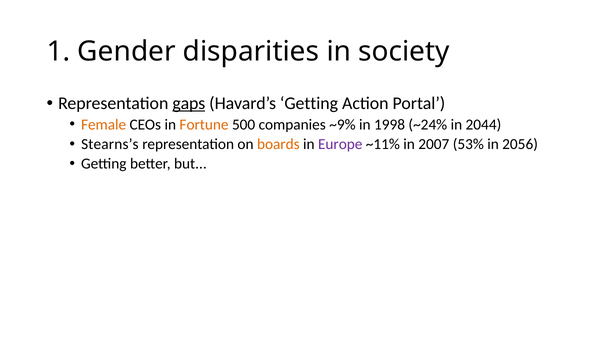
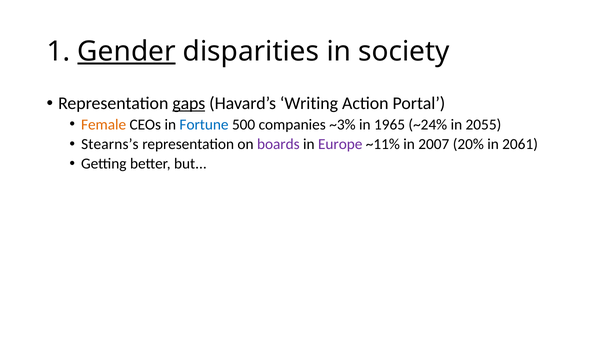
Gender underline: none -> present (127, 51)
Havard’s Getting: Getting -> Writing (309, 103)
Fortune colour: orange -> blue (204, 125)
~9%: ~9% -> ~3% (342, 125)
1998: 1998 -> 1965 (390, 125)
2044: 2044 -> 2055 (483, 125)
boards colour: orange -> purple (278, 144)
53%: 53% -> 20% (468, 144)
2056: 2056 -> 2061 (520, 144)
